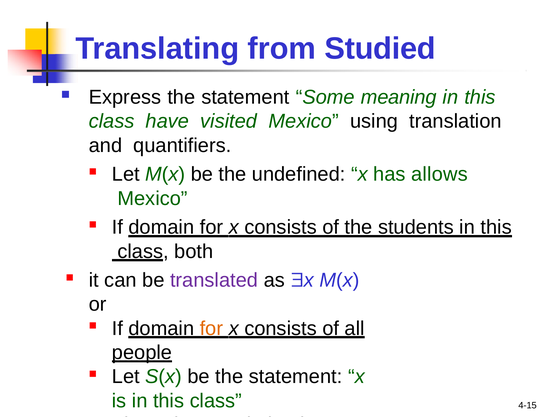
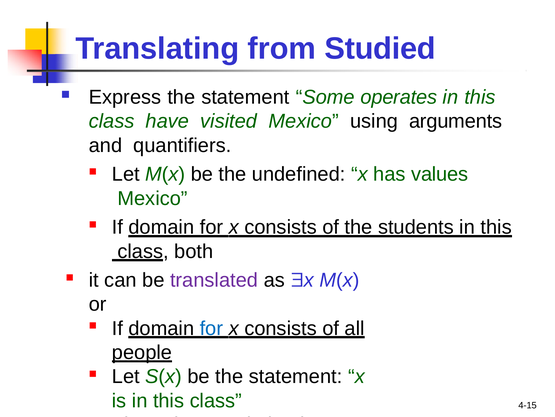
meaning: meaning -> operates (399, 97)
using translation: translation -> arguments (456, 121)
allows: allows -> values (440, 174)
for colour: orange -> blue (211, 328)
